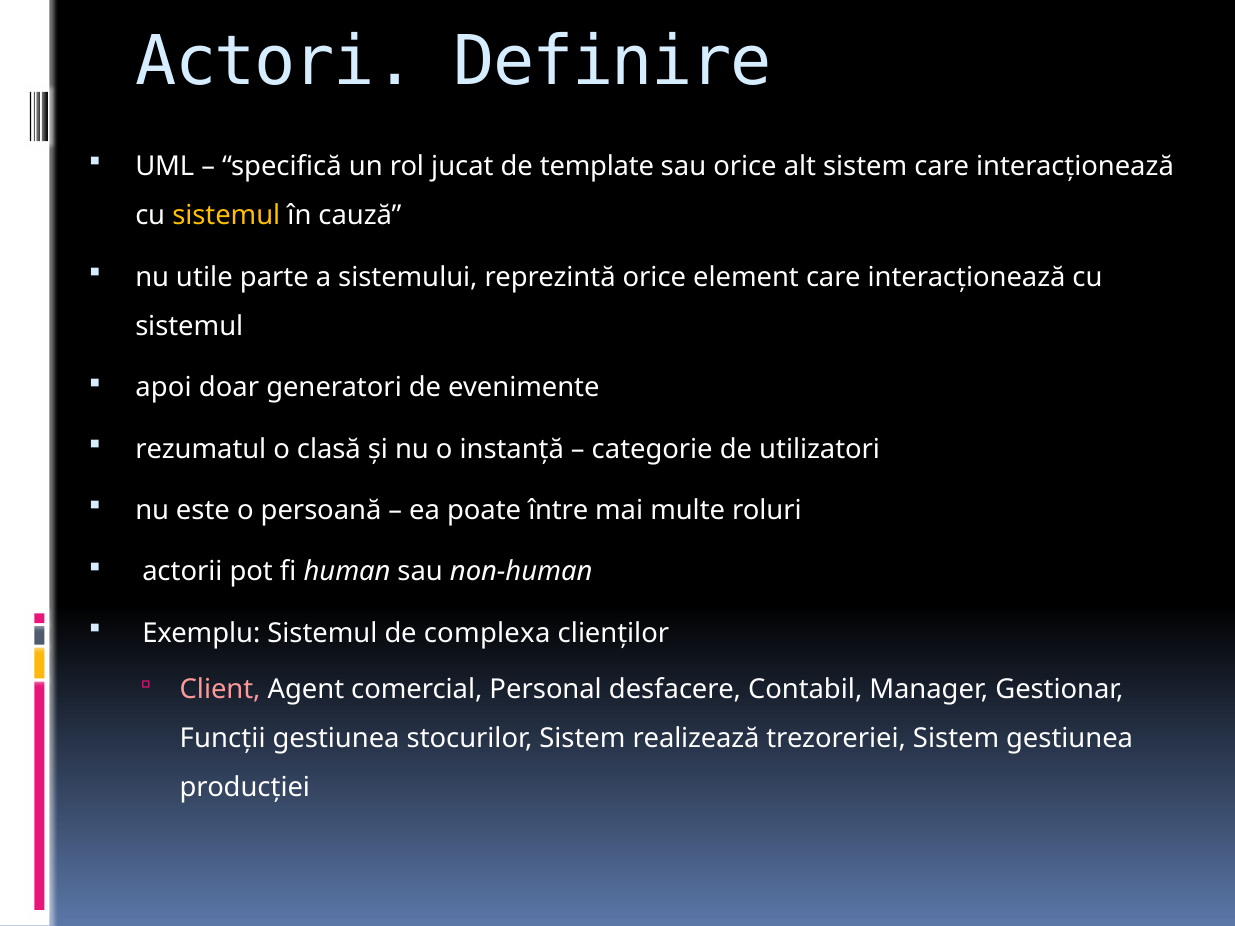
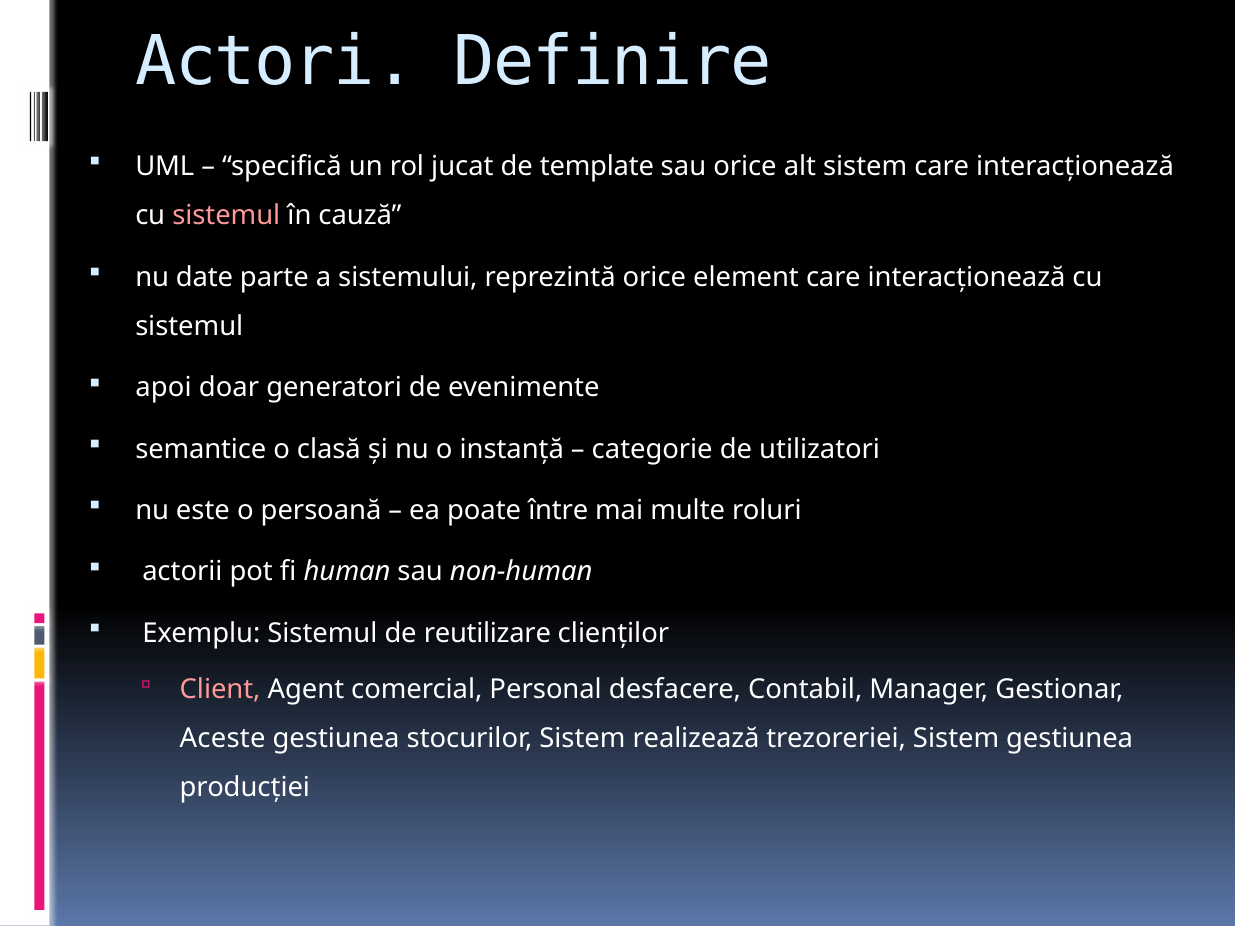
sistemul colour: yellow -> pink (226, 216)
utile: utile -> date (205, 277)
rezumatul: rezumatul -> semantice (201, 449)
complexa: complexa -> reutilizare (487, 633)
Funcţii: Funcţii -> Aceste (223, 739)
